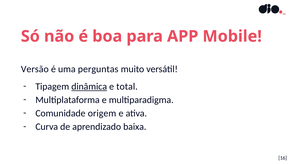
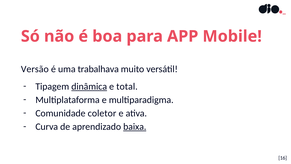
perguntas: perguntas -> trabalhava (98, 69)
origem: origem -> coletor (102, 113)
baixa underline: none -> present (135, 127)
